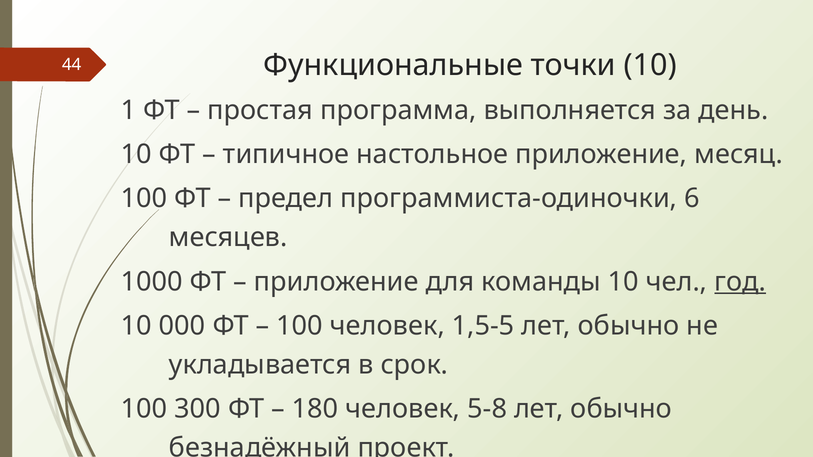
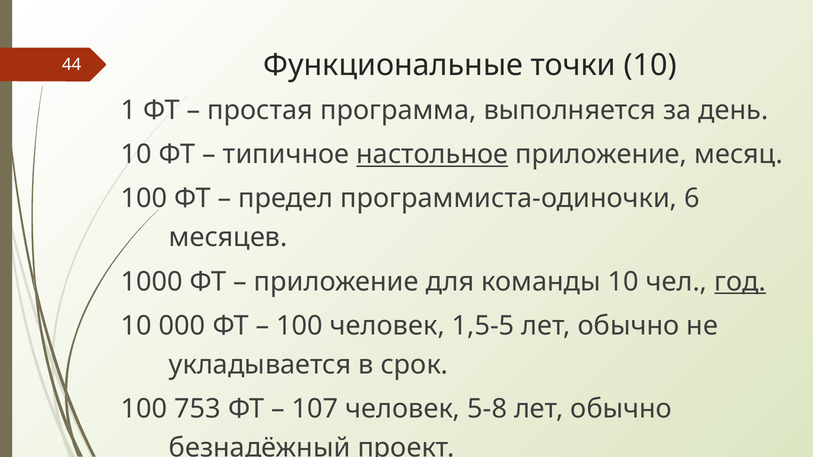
настольное underline: none -> present (432, 155)
300: 300 -> 753 (198, 409)
180: 180 -> 107 (315, 409)
